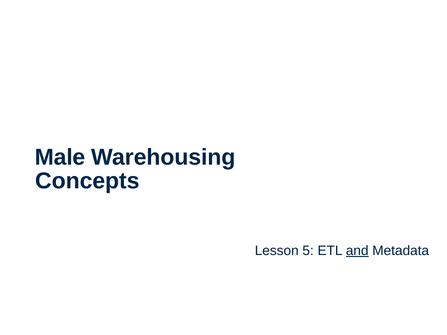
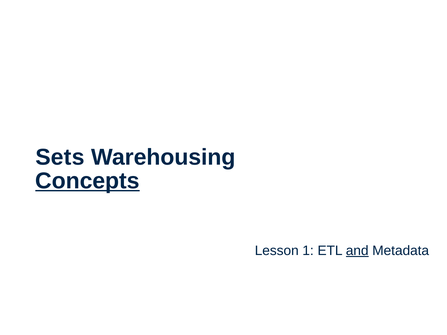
Male: Male -> Sets (60, 157)
Concepts underline: none -> present (87, 181)
5: 5 -> 1 (308, 251)
